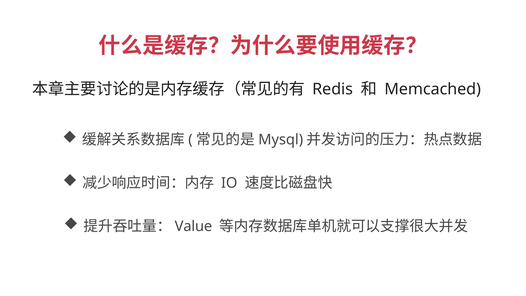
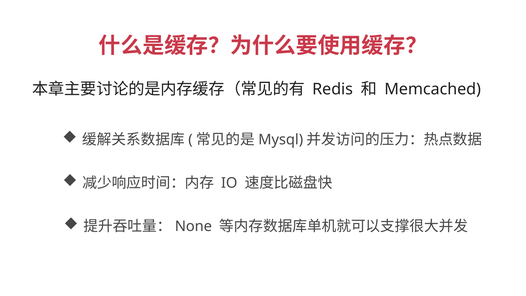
Value: Value -> None (193, 226)
